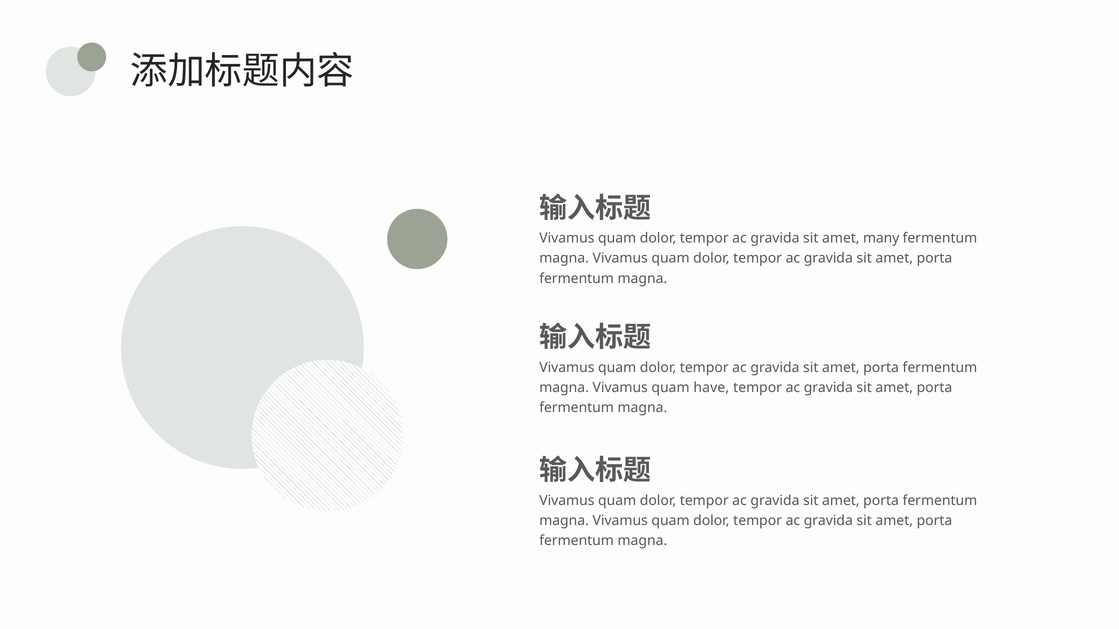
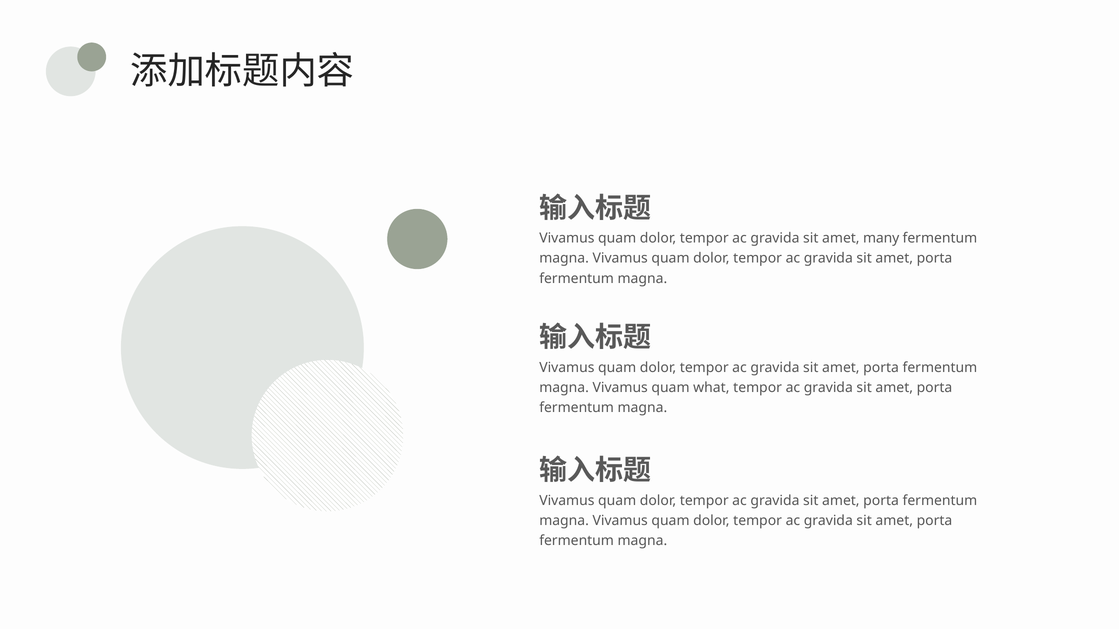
have: have -> what (711, 388)
